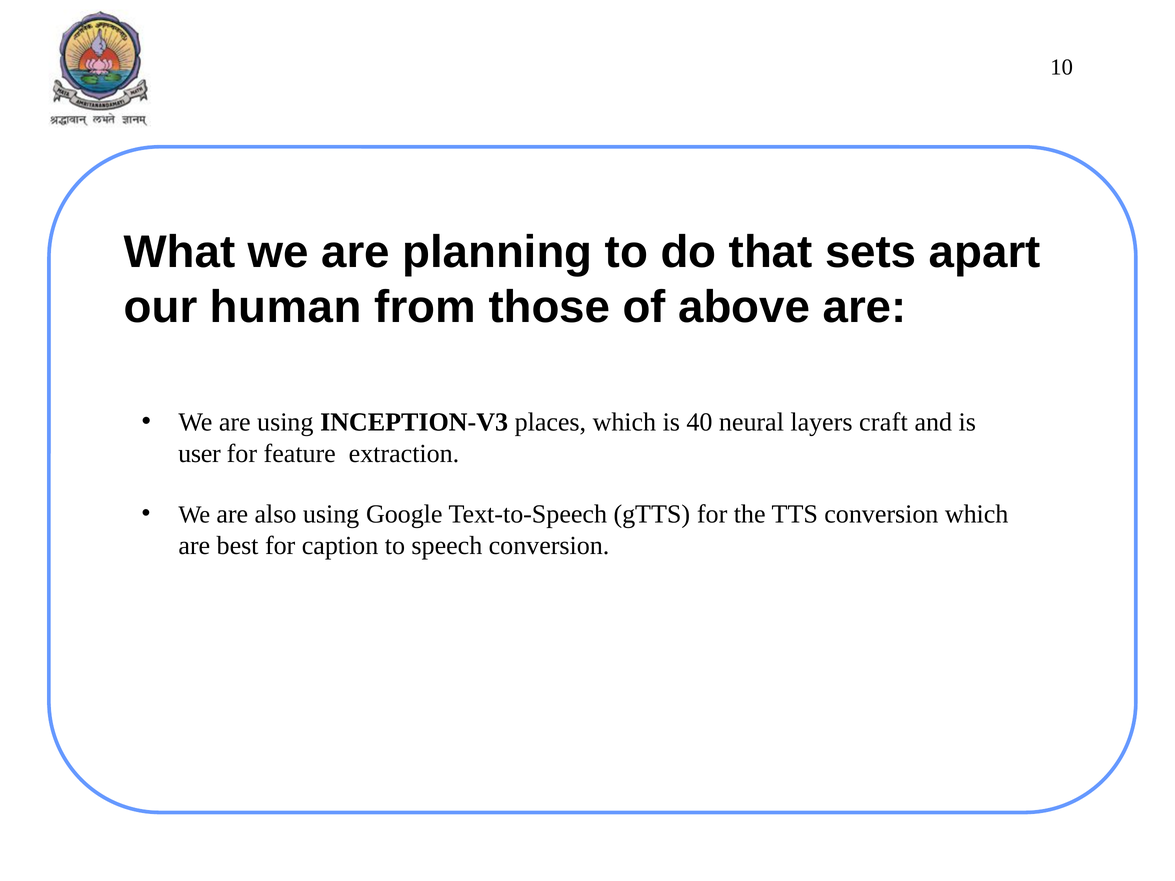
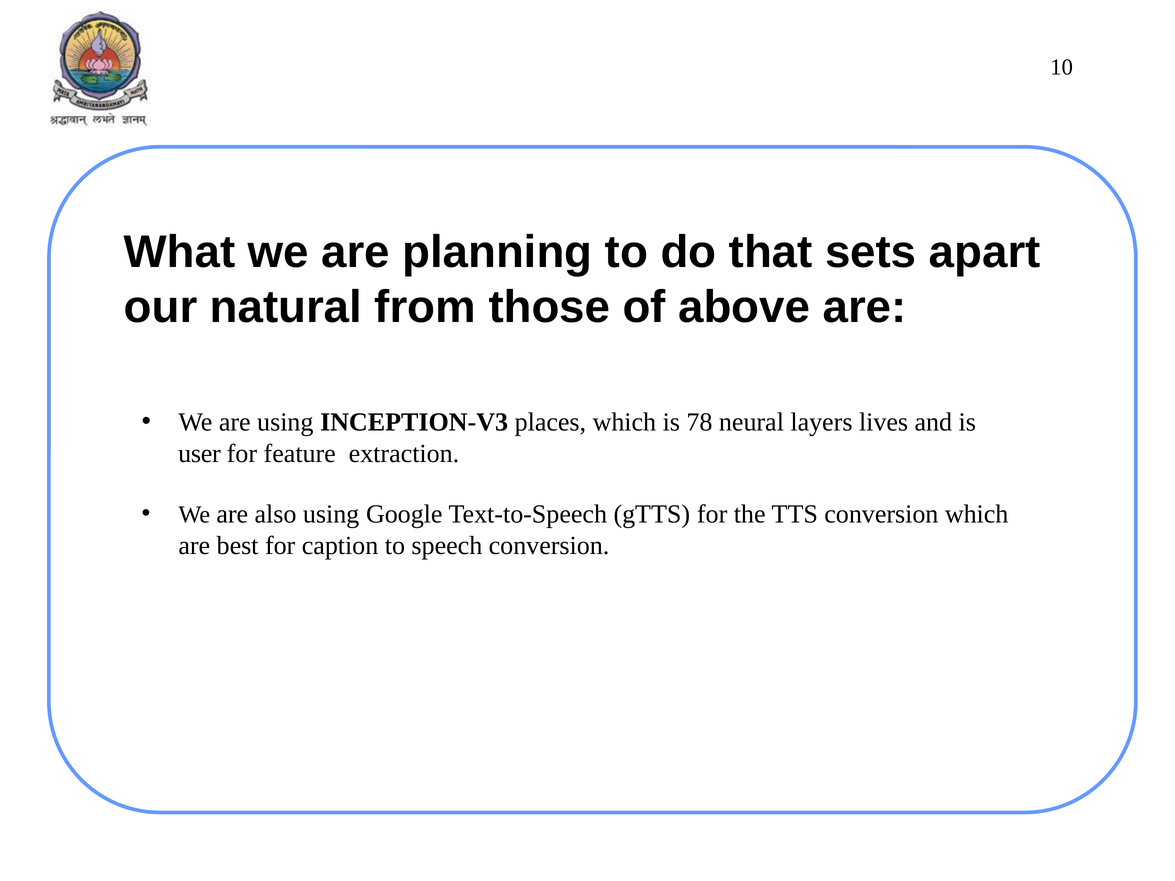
human: human -> natural (286, 307)
40: 40 -> 78 (699, 422)
craft: craft -> lives (884, 422)
